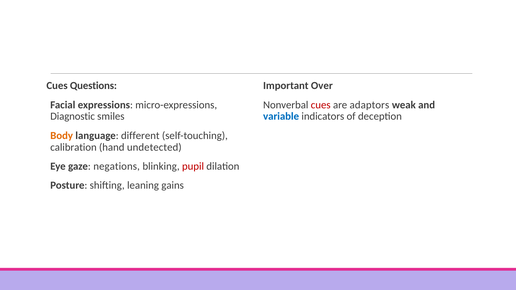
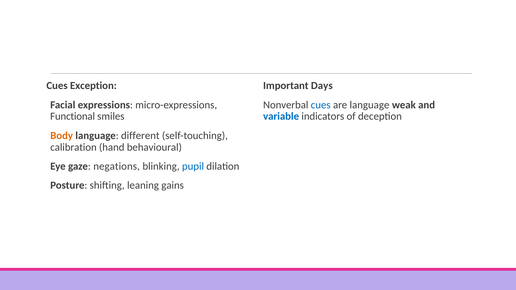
Questions: Questions -> Exception (93, 86)
Over: Over -> Days (322, 86)
cues colour: red -> blue (321, 105)
are adaptors: adaptors -> language (369, 105)
Diagnostic: Diagnostic -> Functional (73, 117)
undetected: undetected -> behavioural (154, 147)
pupil colour: red -> blue (193, 166)
